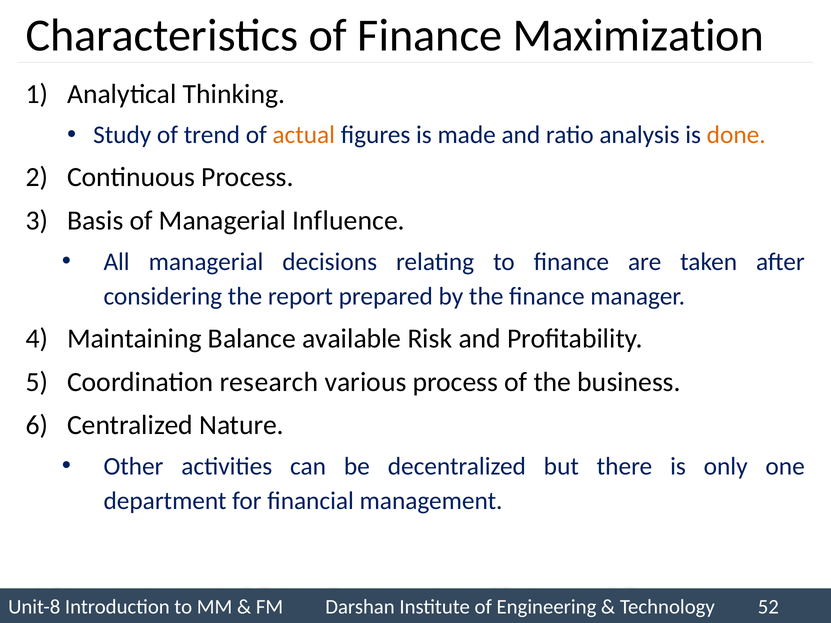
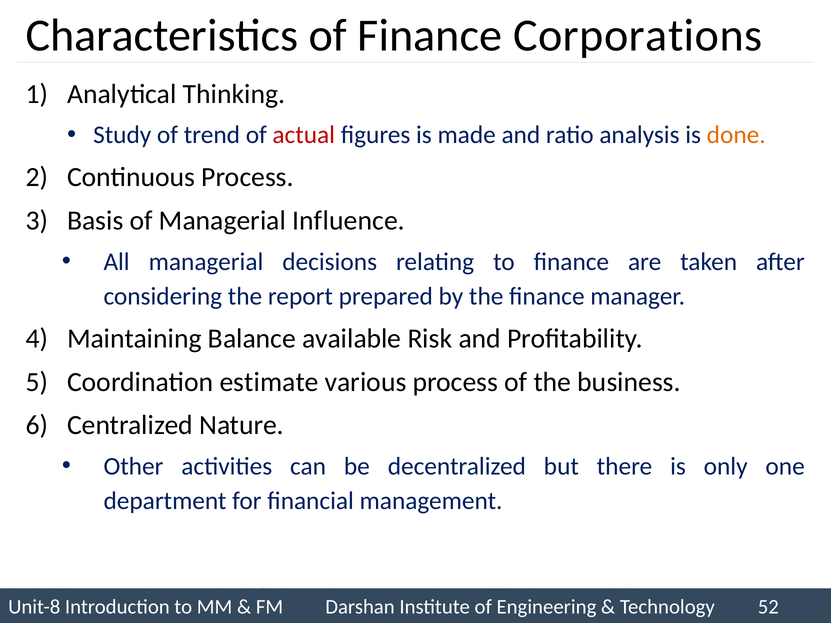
Maximization: Maximization -> Corporations (638, 36)
actual colour: orange -> red (304, 135)
research: research -> estimate (269, 382)
